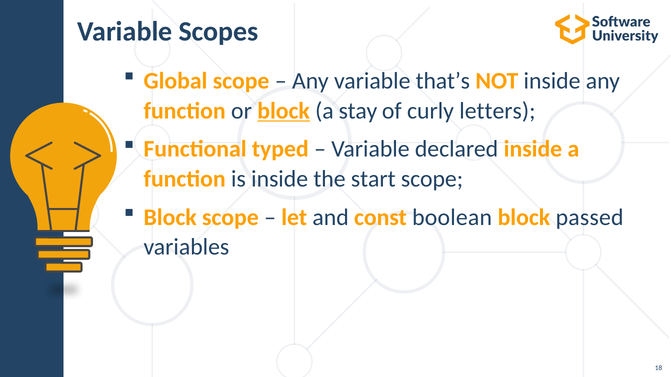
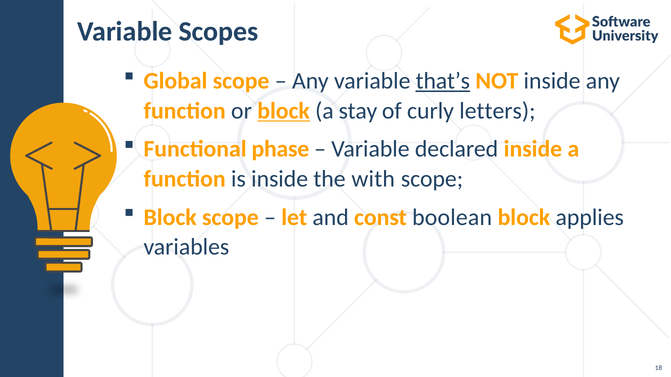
that’s underline: none -> present (443, 81)
typed: typed -> phase (280, 149)
start: start -> with (373, 179)
passed: passed -> applies (590, 217)
